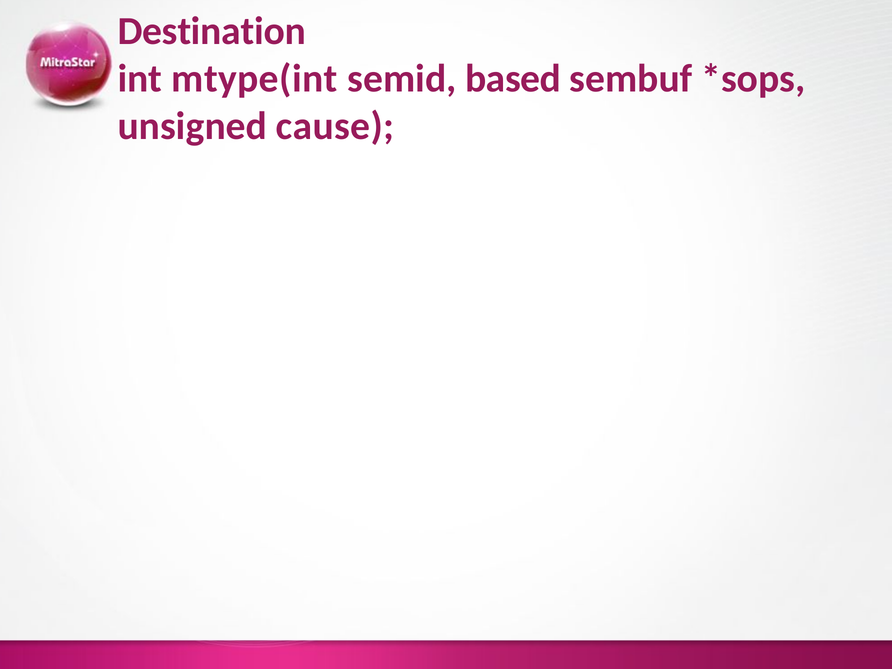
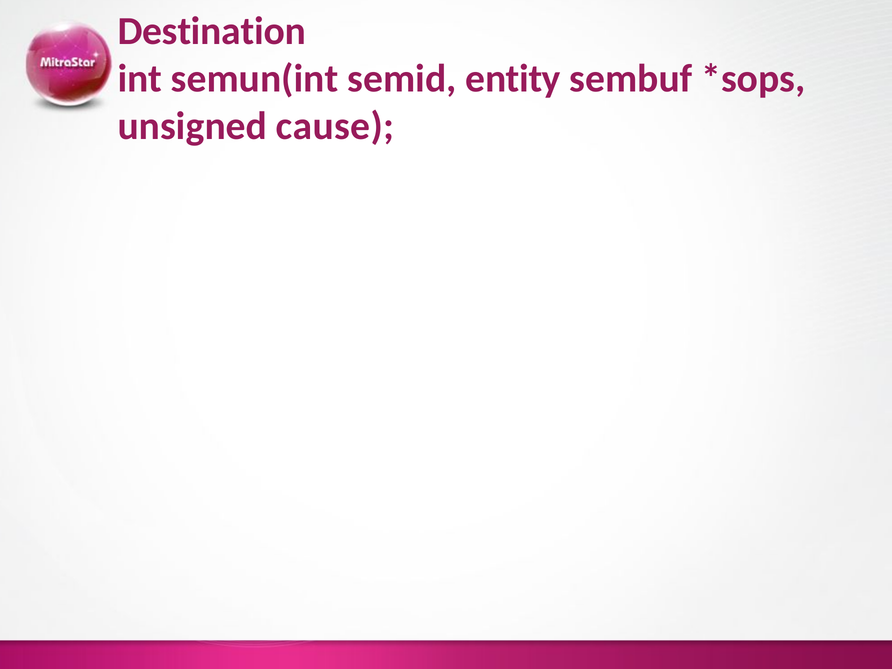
mtype(int: mtype(int -> semun(int (255, 79)
based: based -> entity (513, 79)
